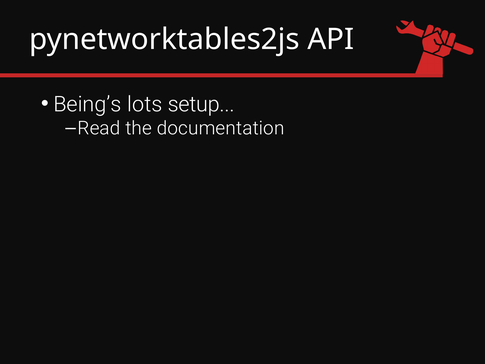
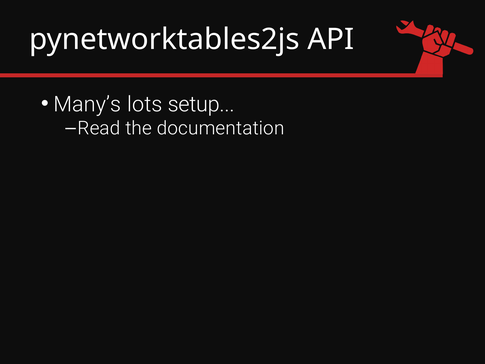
Being’s: Being’s -> Many’s (87, 104)
